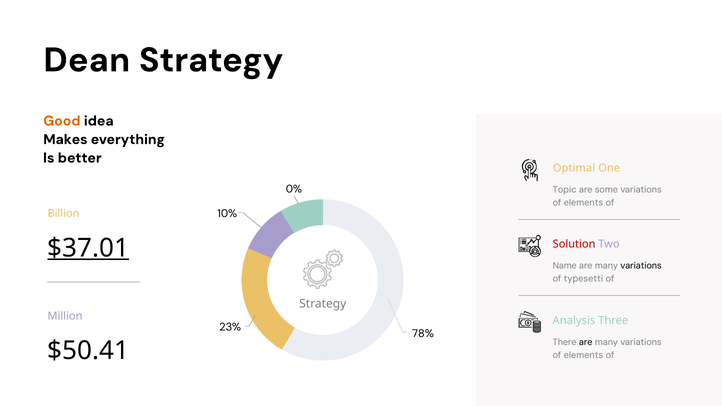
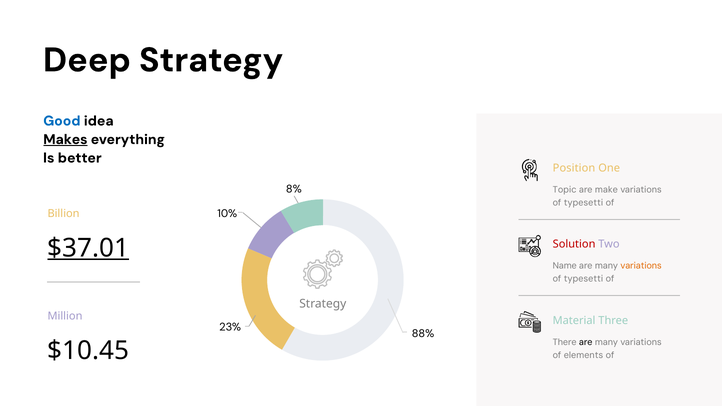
Dean: Dean -> Deep (87, 60)
Good colour: orange -> blue (62, 121)
Makes underline: none -> present (65, 139)
Optimal: Optimal -> Position (574, 168)
0%: 0% -> 8% (294, 189)
some: some -> make (606, 190)
elements: elements -> typesetti (583, 203)
variations colour: black -> orange (641, 266)
Analysis: Analysis -> Material (574, 321)
78%: 78% -> 88% (423, 334)
$50.41: $50.41 -> $10.45 (88, 351)
